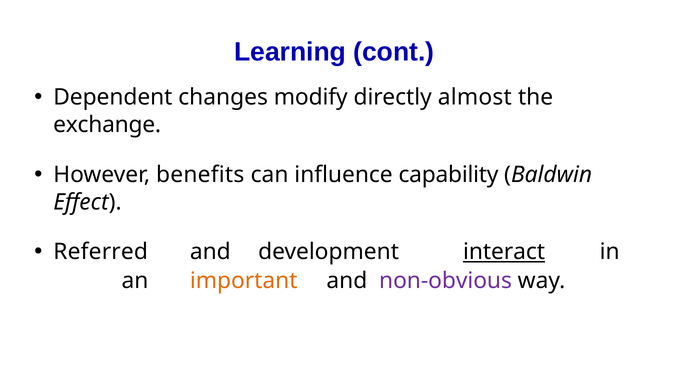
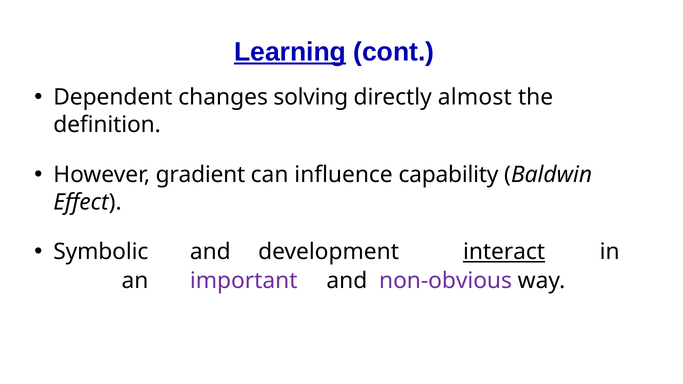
Learning underline: none -> present (290, 52)
modify: modify -> solving (311, 97)
exchange: exchange -> definition (107, 125)
benefits: benefits -> gradient (200, 175)
Referred: Referred -> Symbolic (101, 252)
important colour: orange -> purple (244, 281)
